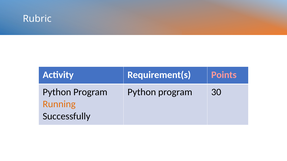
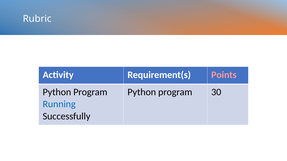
Running colour: orange -> blue (59, 104)
